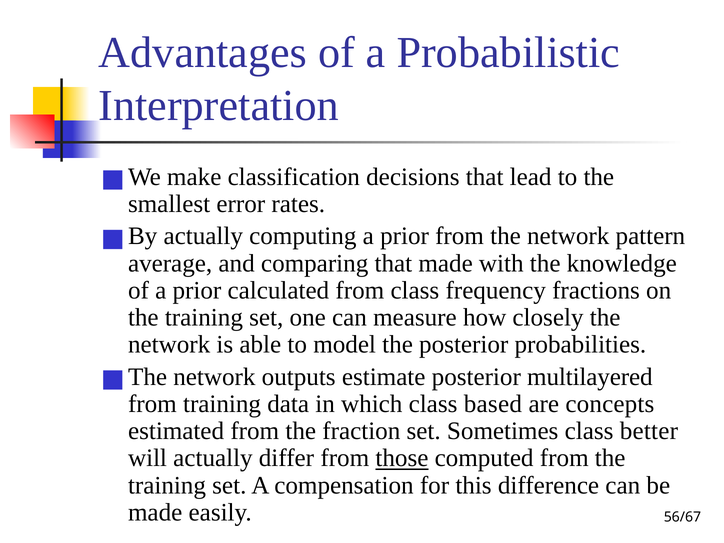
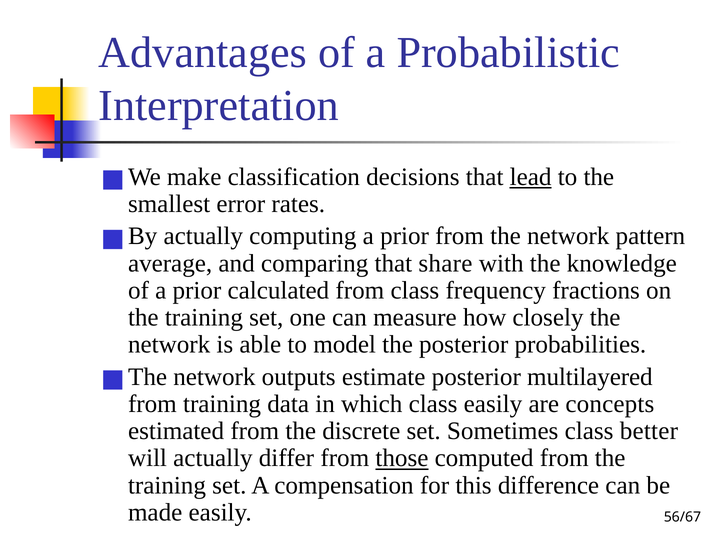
lead underline: none -> present (531, 177)
that made: made -> share (445, 263)
class based: based -> easily (493, 404)
fraction: fraction -> discrete (361, 431)
